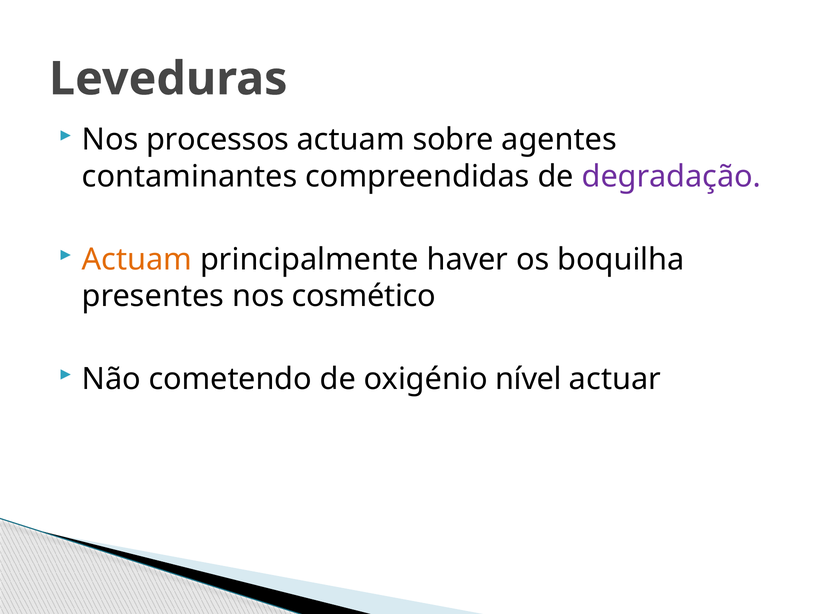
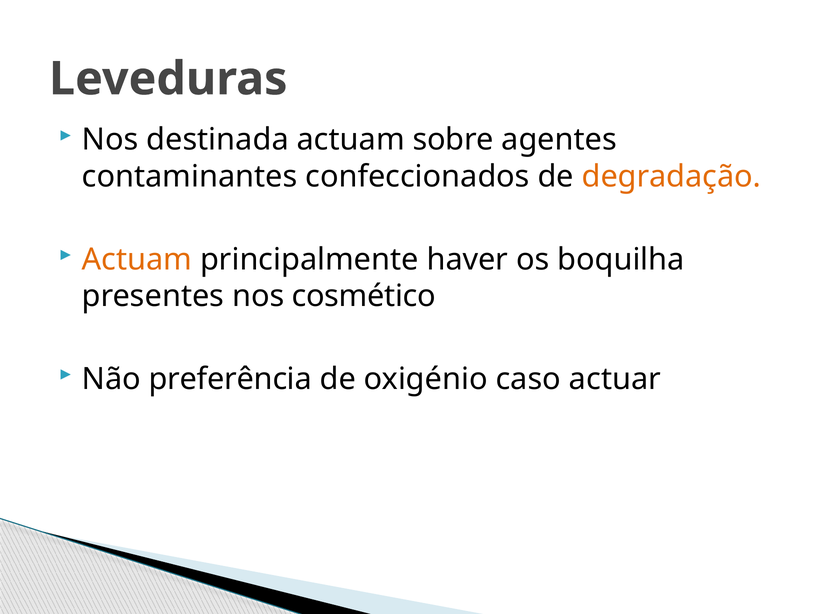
processos: processos -> destinada (218, 140)
compreendidas: compreendidas -> confeccionados (417, 177)
degradação colour: purple -> orange (671, 177)
cometendo: cometendo -> preferência (230, 379)
nível: nível -> caso (528, 379)
